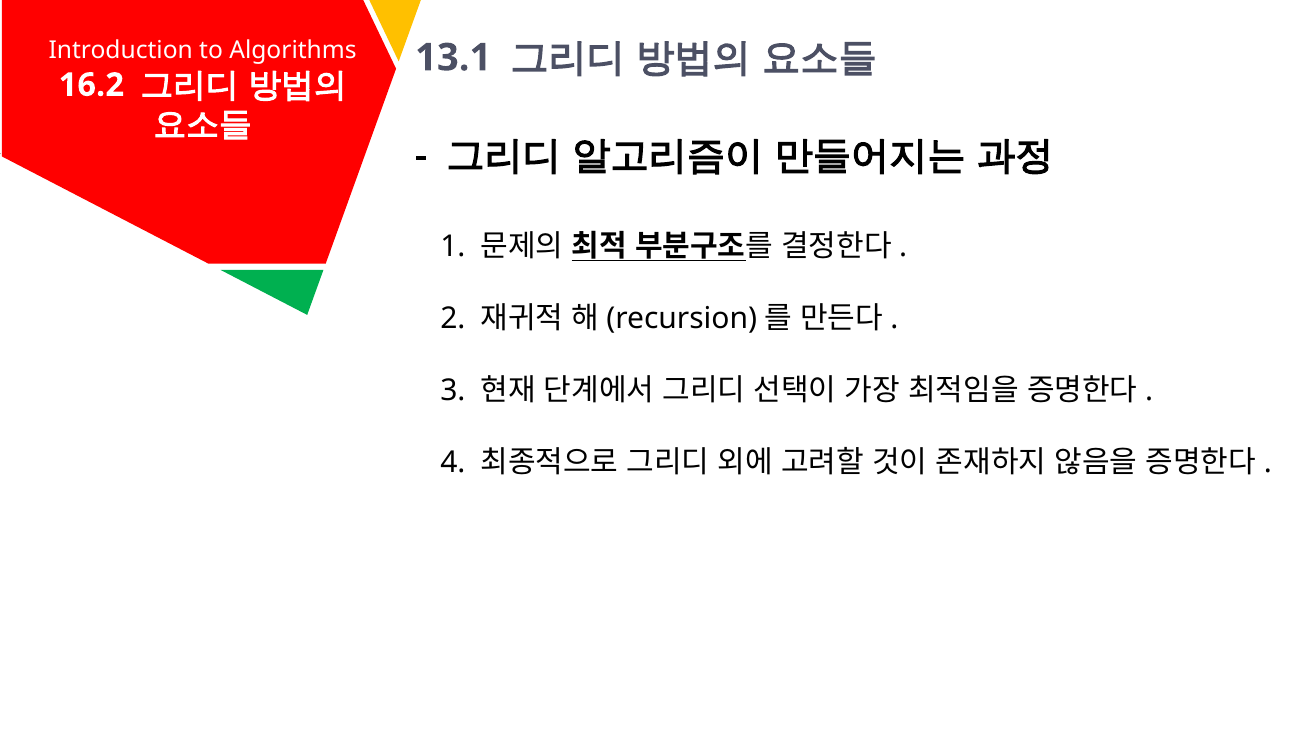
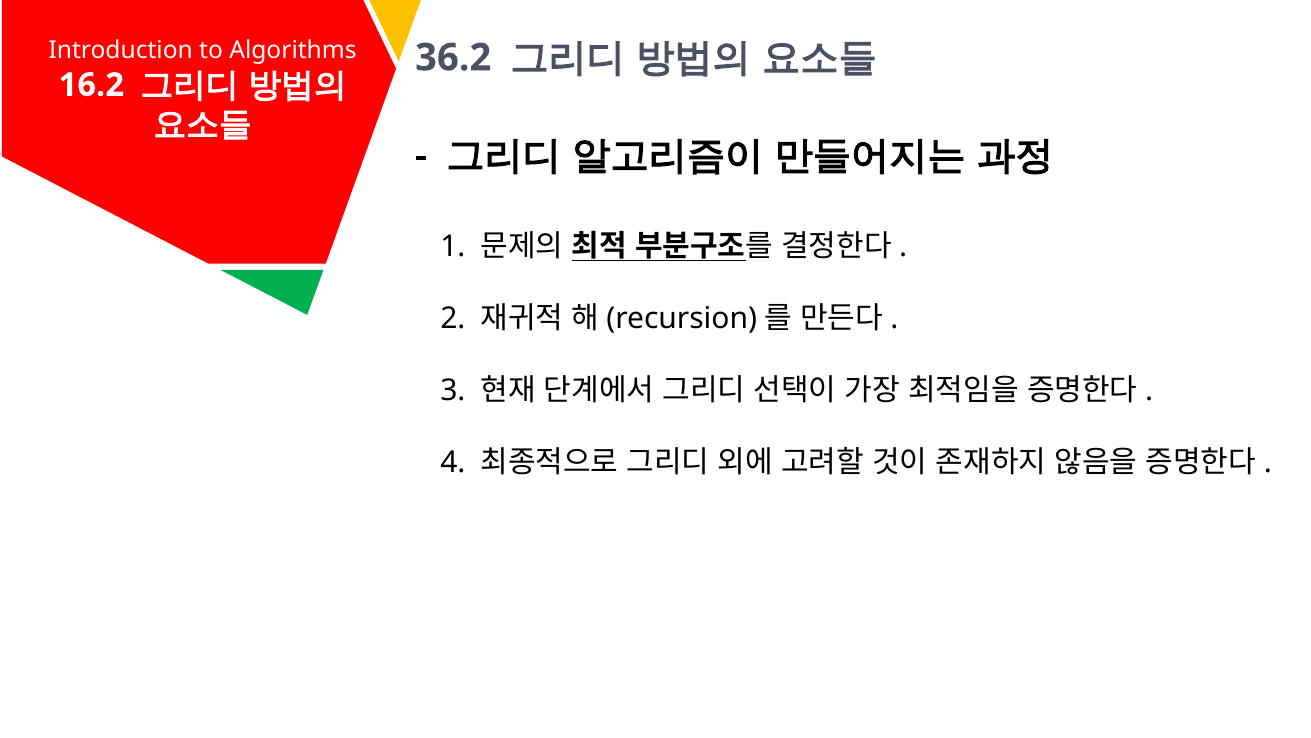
13.1: 13.1 -> 36.2 (453, 58)
